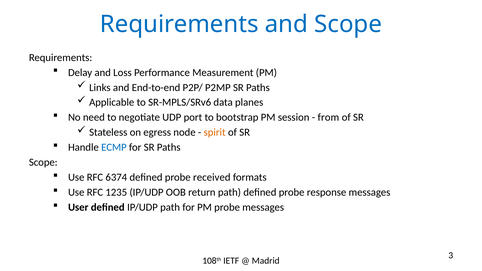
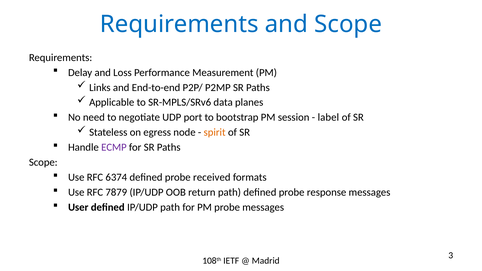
from: from -> label (328, 117)
ECMP colour: blue -> purple (114, 147)
1235: 1235 -> 7879 (116, 192)
